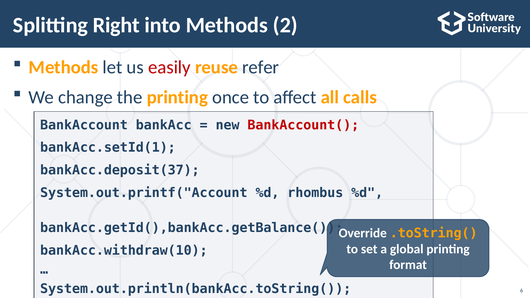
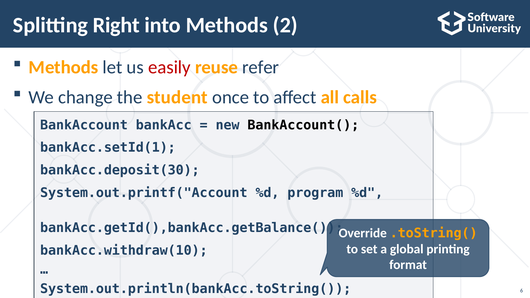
the printing: printing -> student (177, 98)
BankAccount( colour: red -> black (303, 125)
bankAcc.deposit(37: bankAcc.deposit(37 -> bankAcc.deposit(30 (120, 170)
rhombus: rhombus -> program (315, 193)
